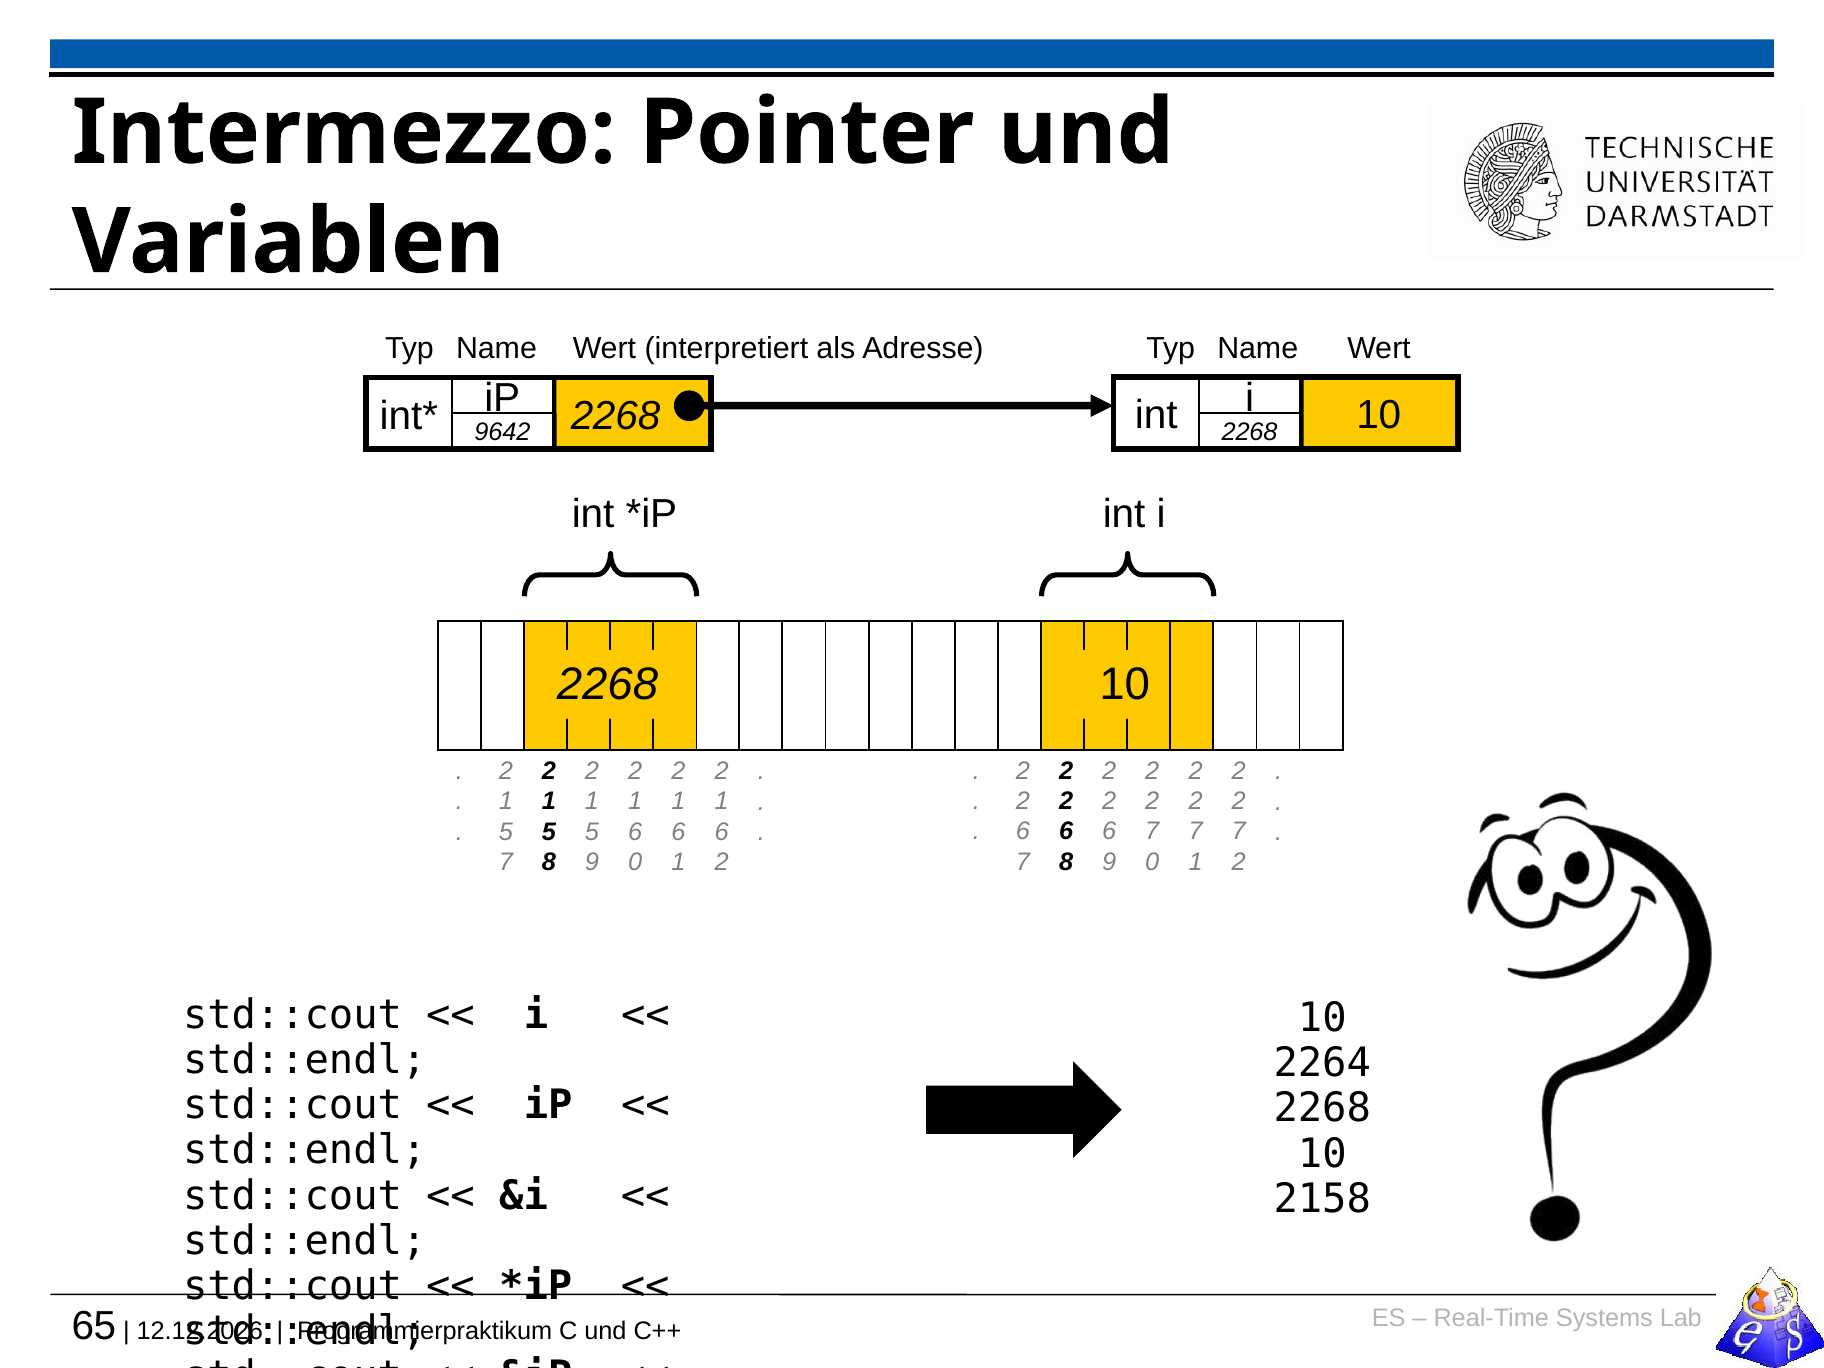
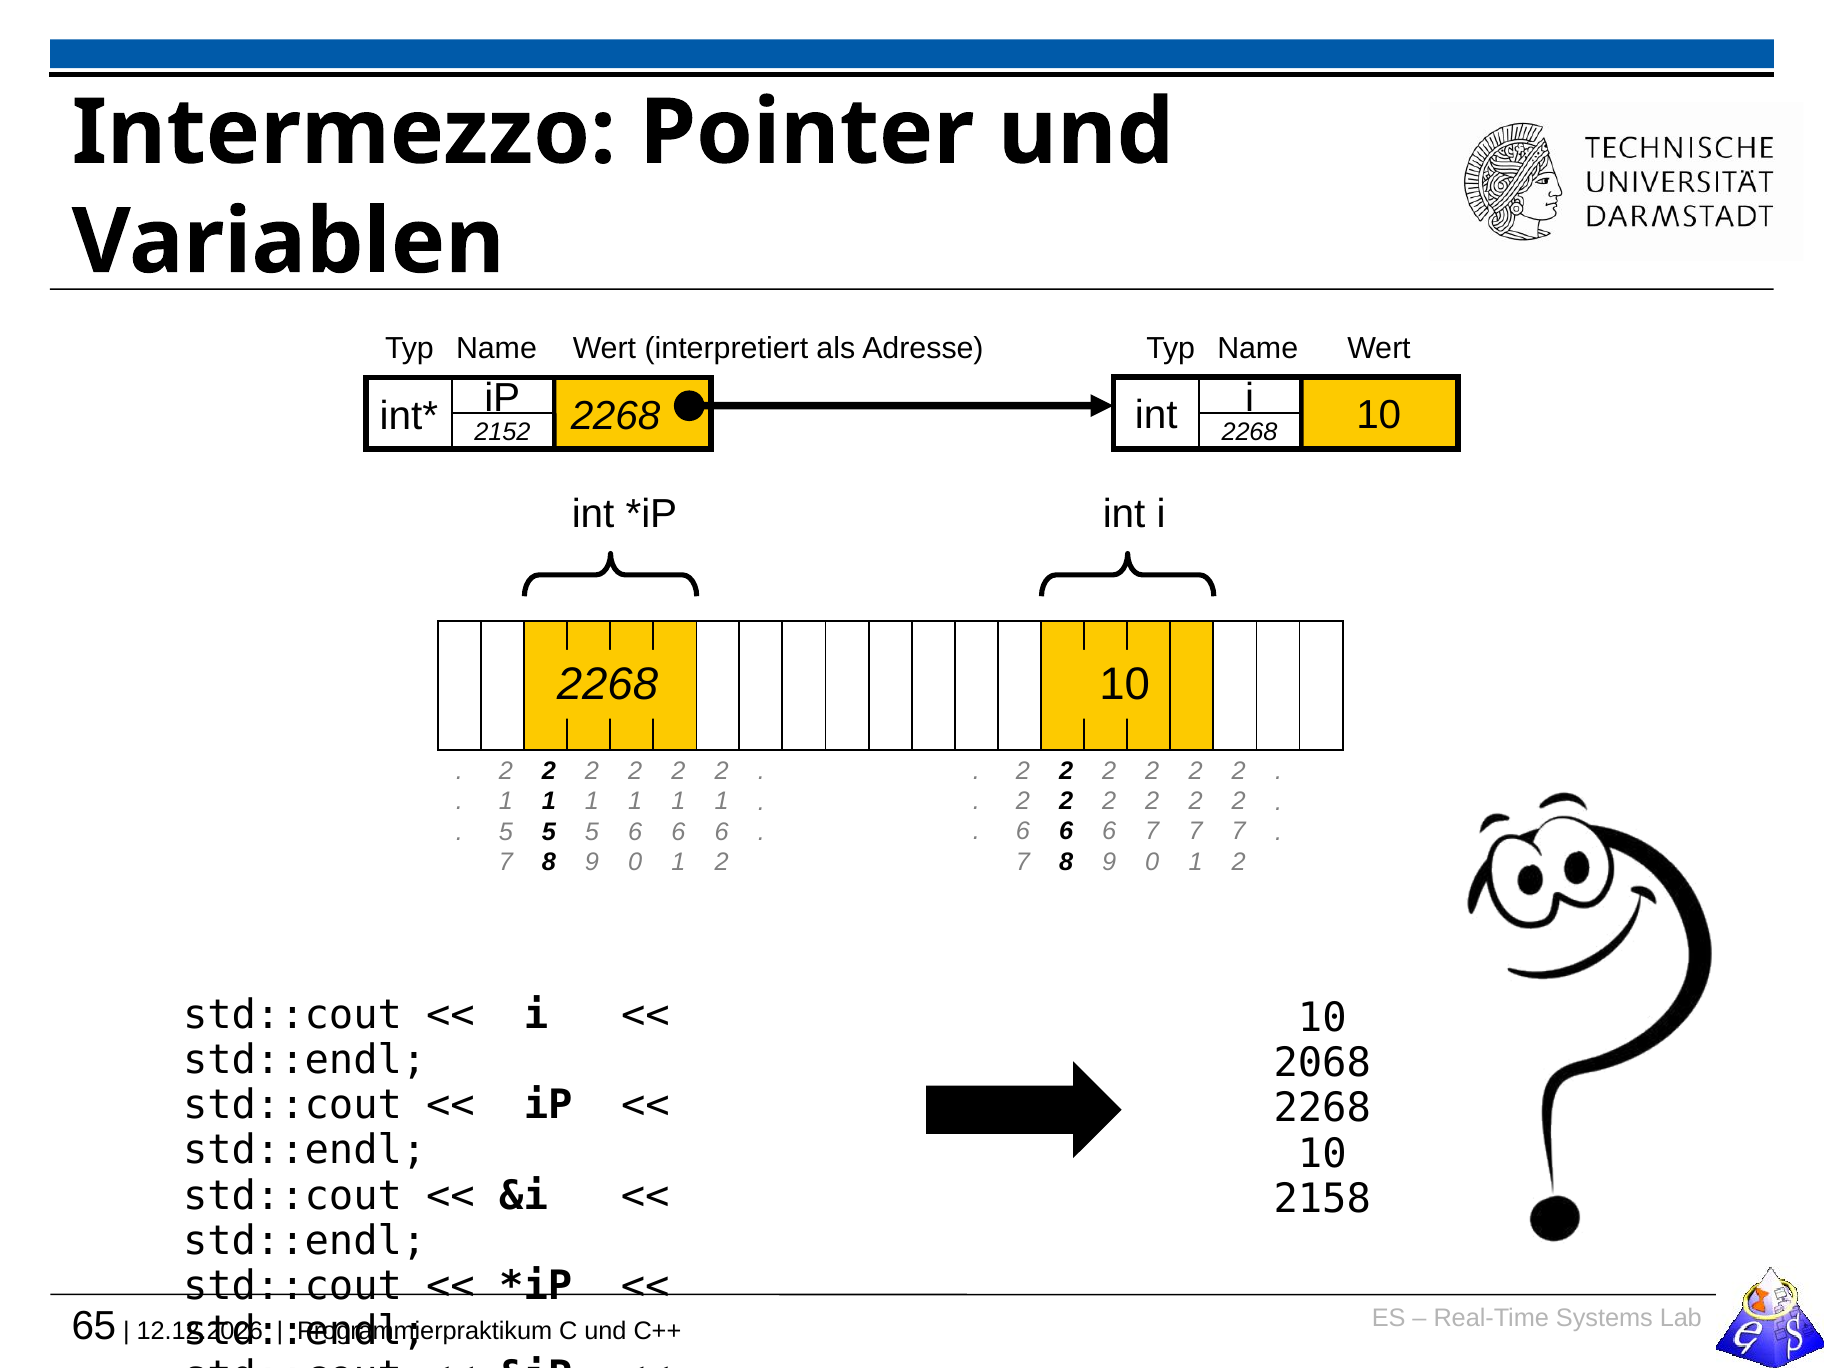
9642: 9642 -> 2152 (502, 432)
2264: 2264 -> 2068 (1322, 1063)
